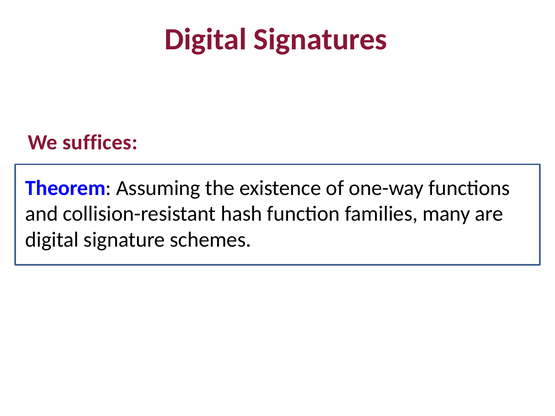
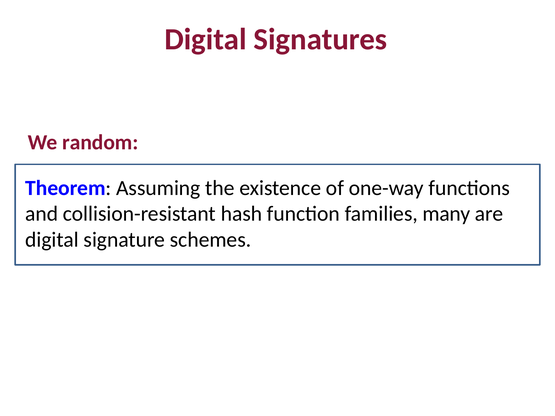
suffices: suffices -> random (100, 142)
